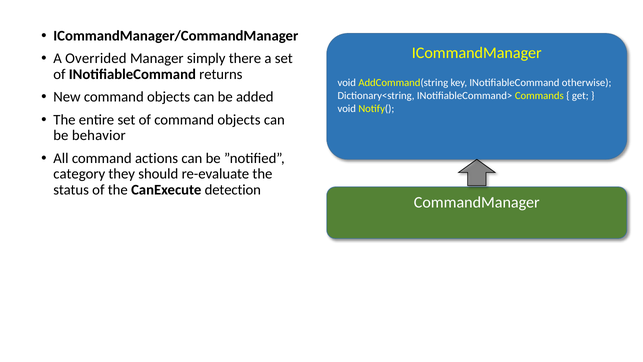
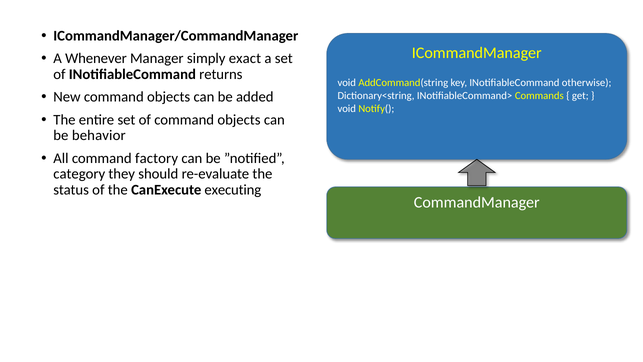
Overrided: Overrided -> Whenever (96, 59)
there: there -> exact (245, 59)
actions: actions -> factory (157, 158)
detection: detection -> executing (233, 190)
